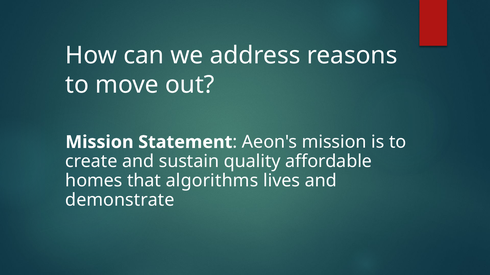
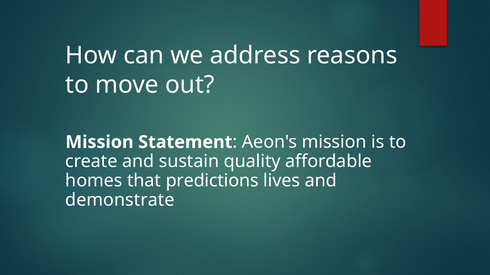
algorithms: algorithms -> predictions (212, 181)
